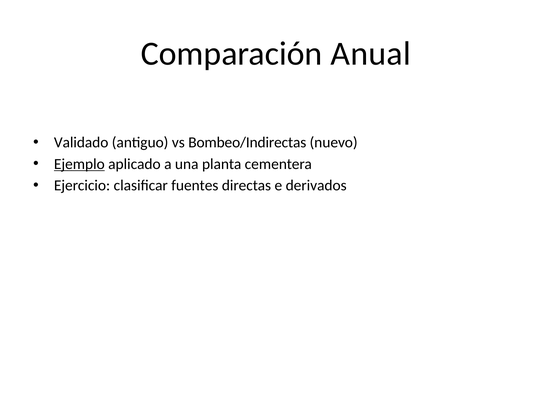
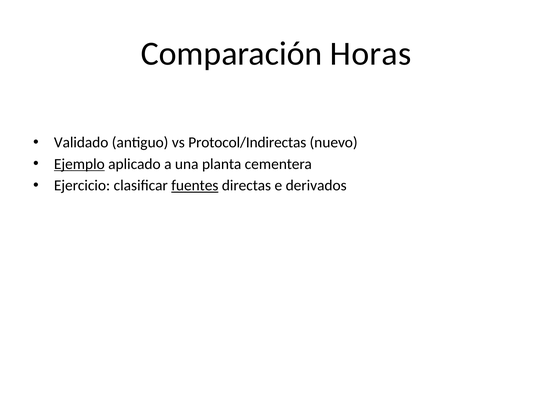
Anual: Anual -> Horas (371, 54)
Bombeo/Indirectas: Bombeo/Indirectas -> Protocol/Indirectas (247, 142)
fuentes underline: none -> present (195, 185)
